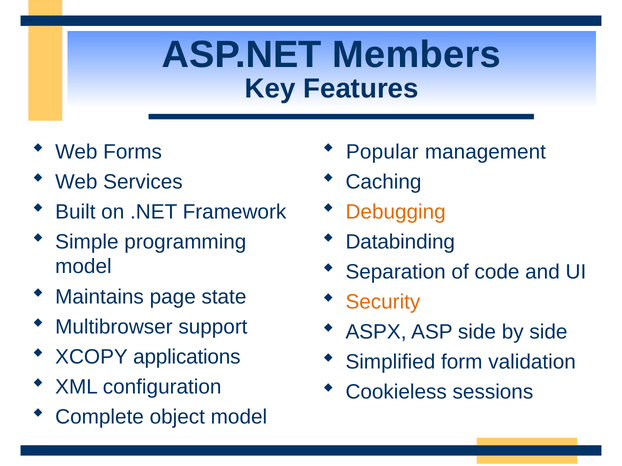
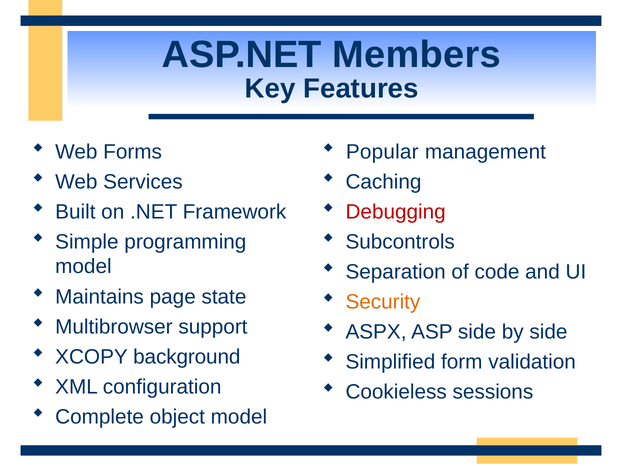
Debugging colour: orange -> red (396, 212)
Databinding: Databinding -> Subcontrols (400, 242)
applications: applications -> background (187, 357)
